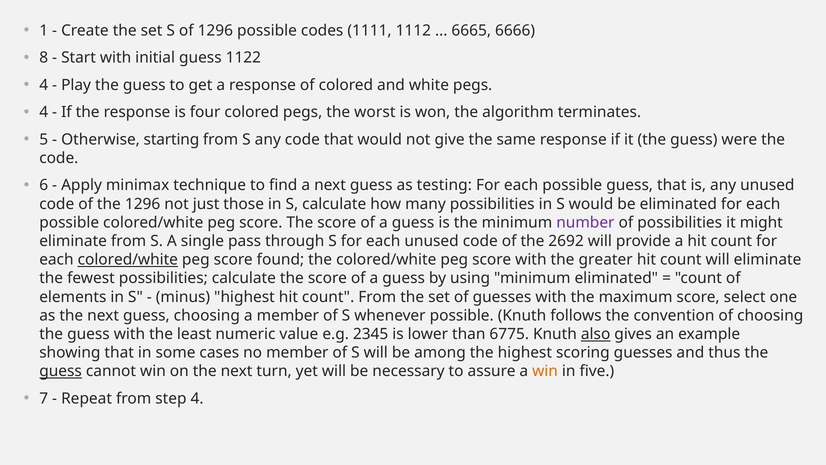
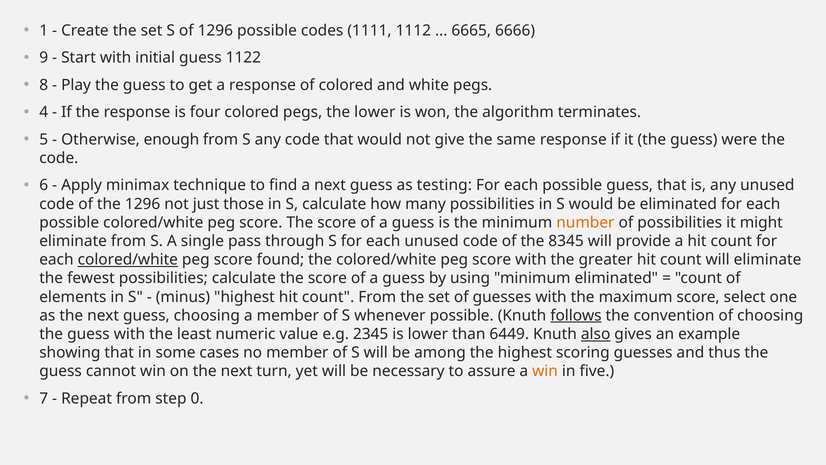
8: 8 -> 9 (44, 58)
4: 4 -> 8 (44, 85)
the worst: worst -> lower (375, 112)
starting: starting -> enough (171, 139)
number colour: purple -> orange (585, 222)
2692: 2692 -> 8345 (566, 241)
follows underline: none -> present (576, 315)
6775: 6775 -> 6449 (509, 334)
guess underline: present -> none (61, 371)
step 4: 4 -> 0 (197, 398)
